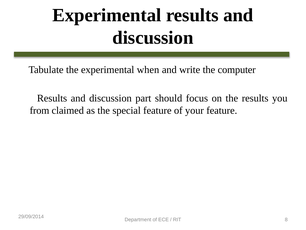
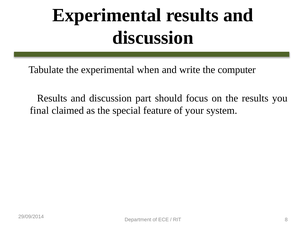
from: from -> final (39, 110)
your feature: feature -> system (222, 110)
